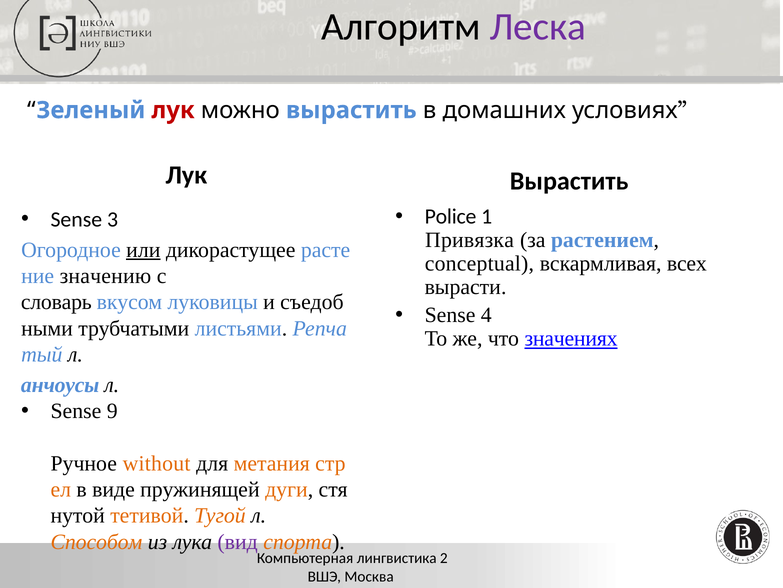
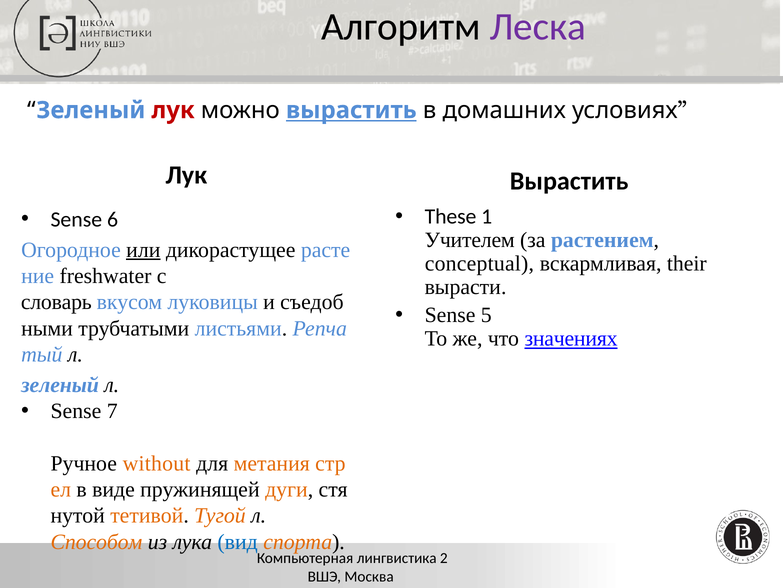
вырастить underline: none -> present (351, 110)
Police: Police -> These (451, 216)
3: 3 -> 6 (113, 219)
Привязка: Привязка -> Учителем (470, 240)
всех: всех -> their (687, 263)
значению: значению -> freshwater (105, 276)
4: 4 -> 5 (486, 315)
анчоусы: анчоусы -> зеленый (60, 385)
9: 9 -> 7 (112, 411)
вид colour: purple -> blue (238, 541)
